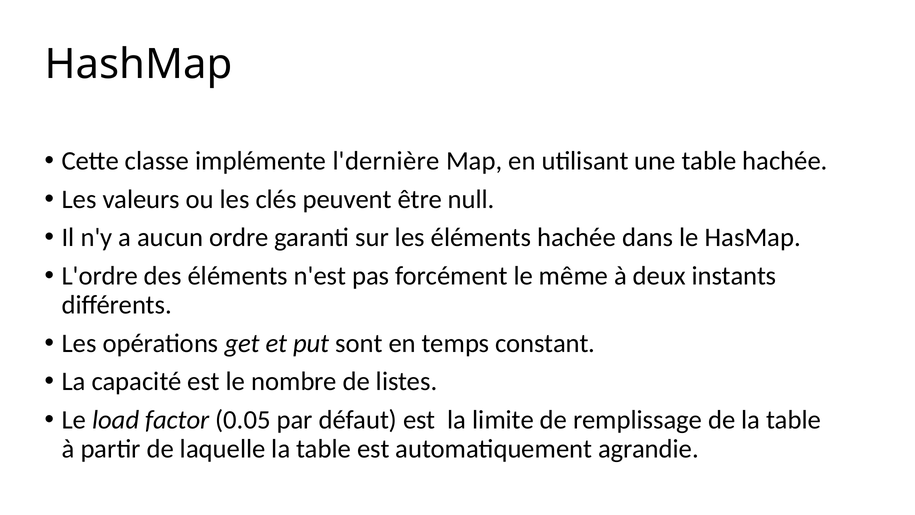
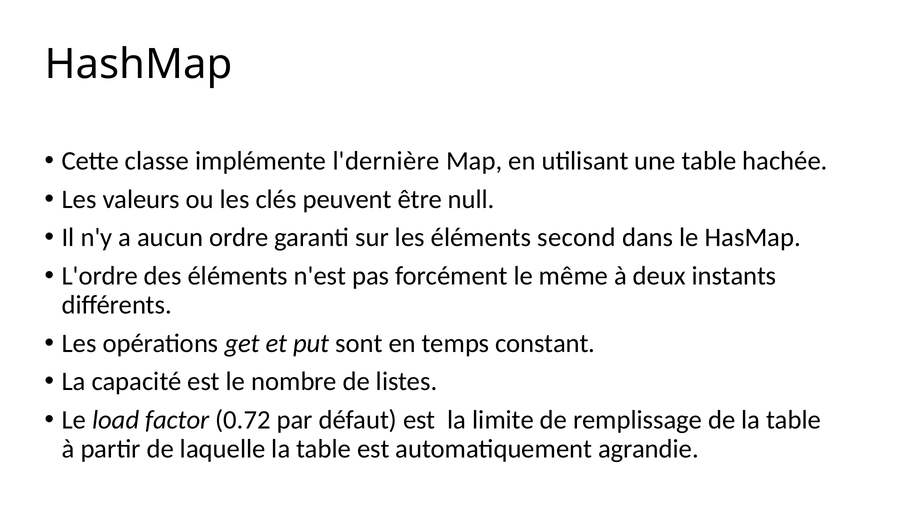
éléments hachée: hachée -> second (577, 238)
0.05: 0.05 -> 0.72 (243, 420)
